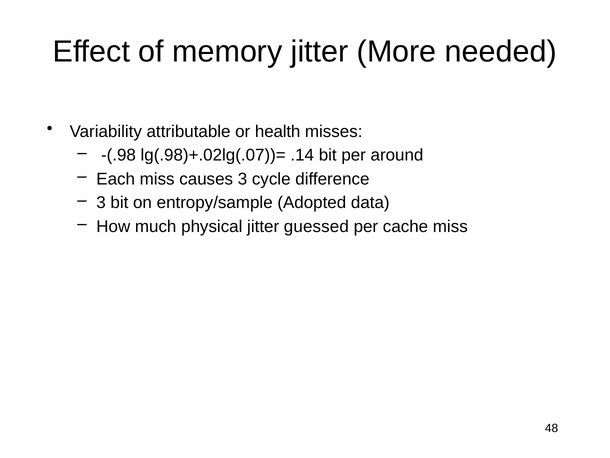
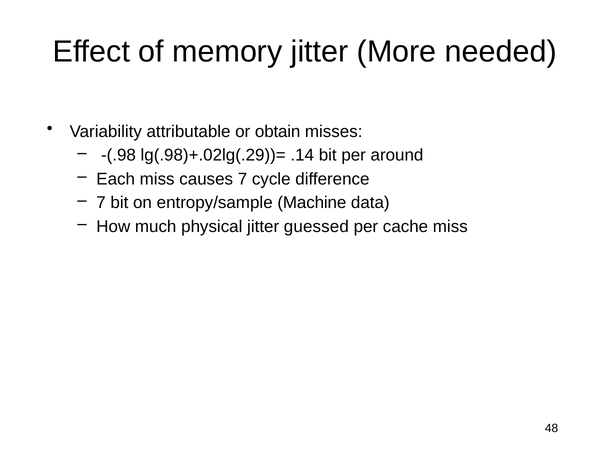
health: health -> obtain (278, 131)
lg(.98)+.02lg(.07))=: lg(.98)+.02lg(.07))= -> lg(.98)+.02lg(.29))= (213, 155)
causes 3: 3 -> 7 (243, 179)
3: 3 -> 7 (101, 203)
Adopted: Adopted -> Machine (312, 203)
